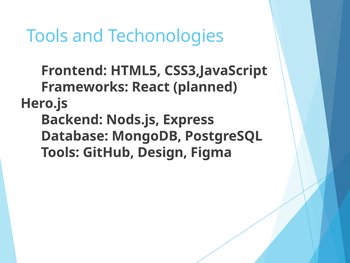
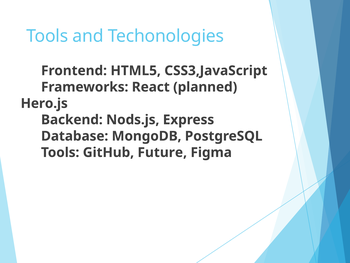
Design: Design -> Future (162, 152)
